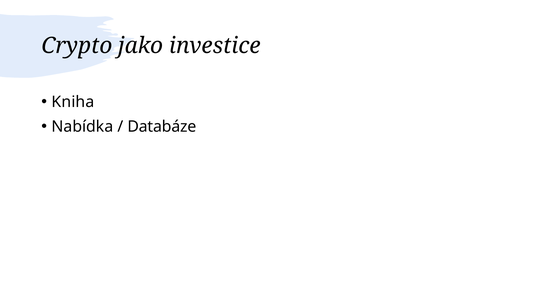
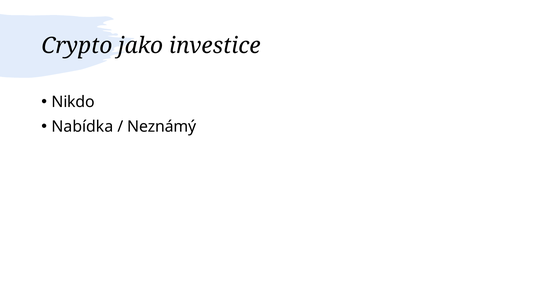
Kniha: Kniha -> Nikdo (73, 102)
Databáze: Databáze -> Neznámý (162, 127)
